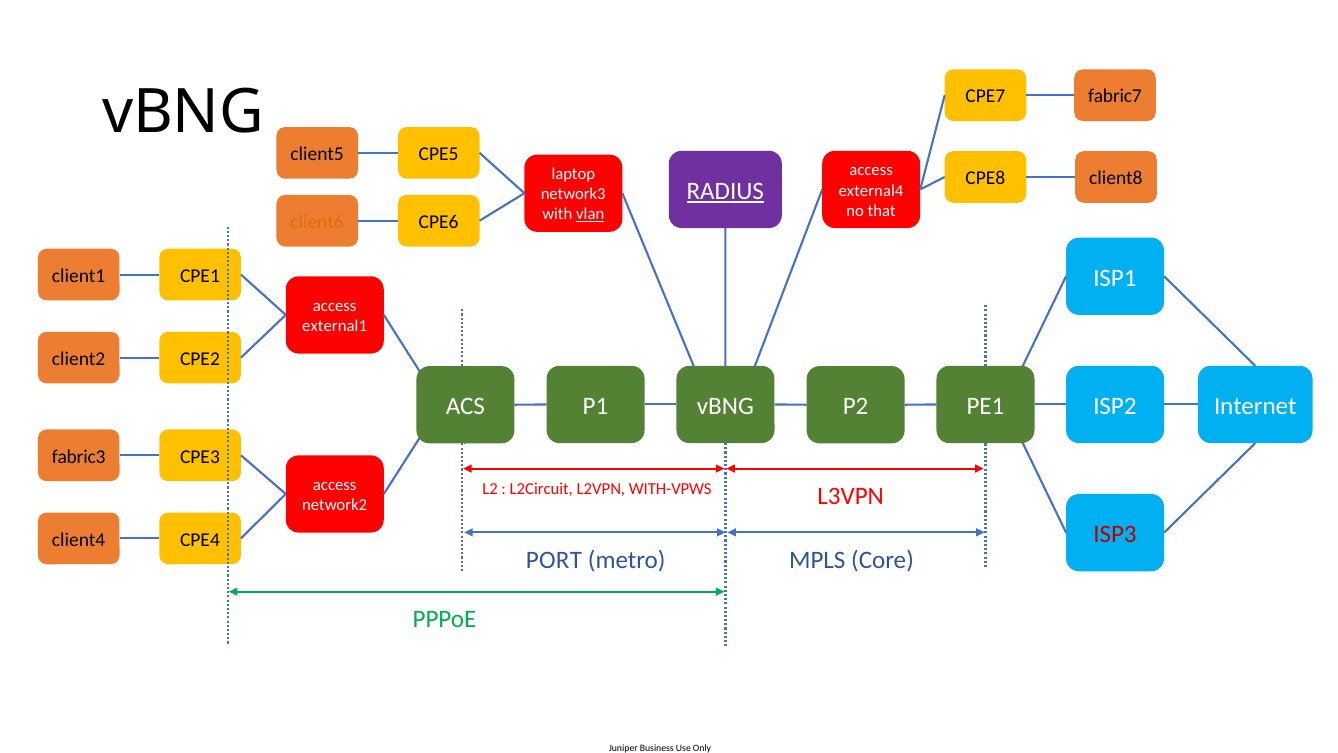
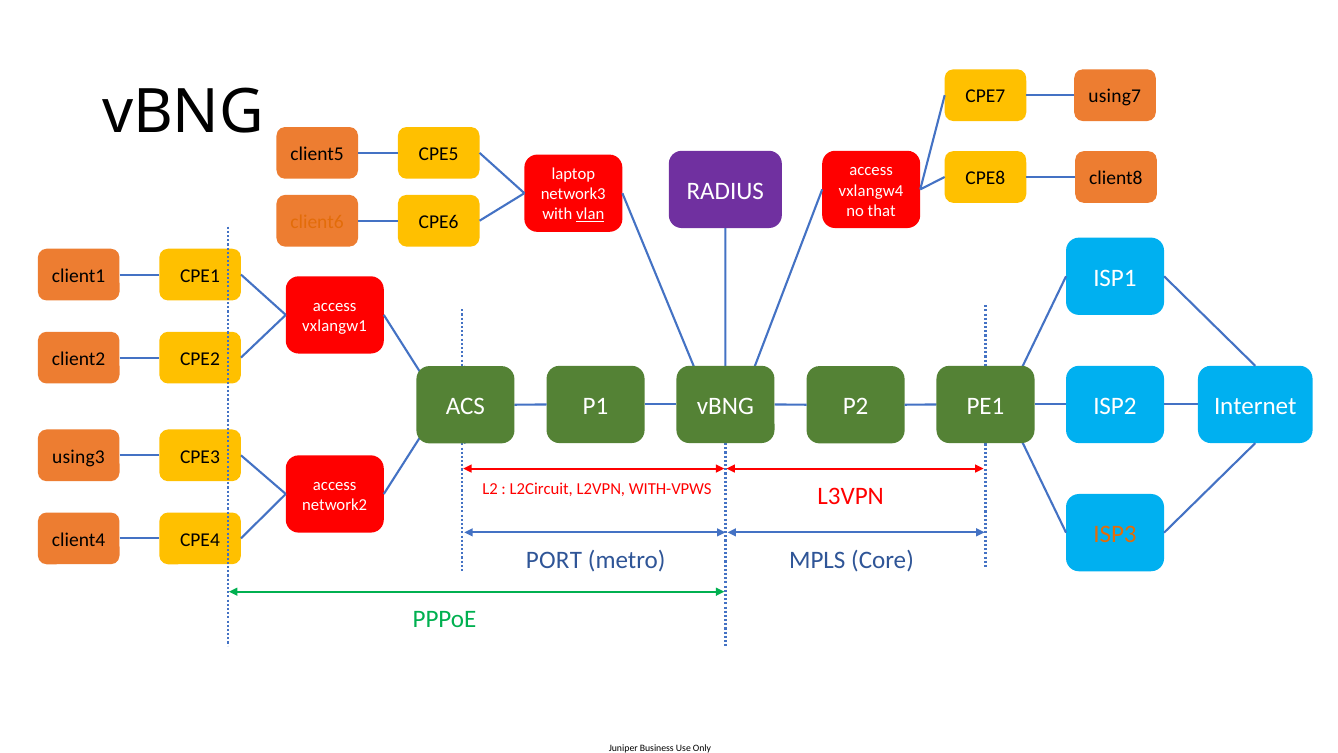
fabric7: fabric7 -> using7 (1115, 96)
RADIUS underline: present -> none (725, 191)
external4: external4 -> vxlangw4 (871, 190)
external1: external1 -> vxlangw1 (335, 326)
fabric3: fabric3 -> using3 (78, 456)
ISP3 colour: red -> orange (1115, 534)
